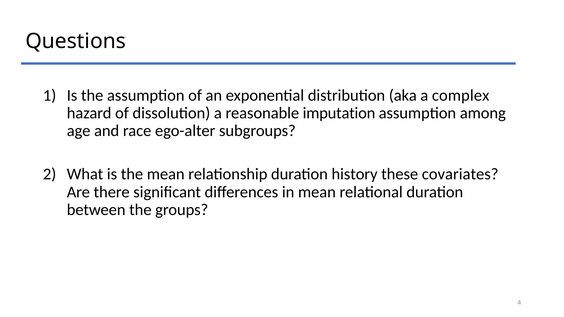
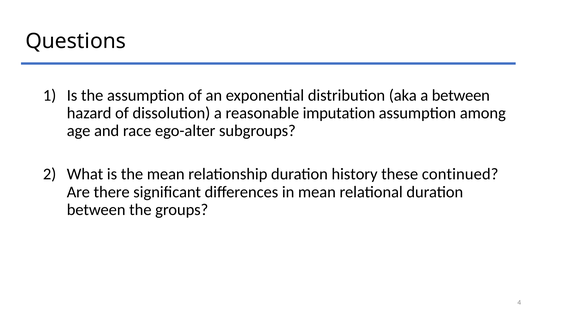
a complex: complex -> between (461, 95)
covariates: covariates -> continued (460, 174)
